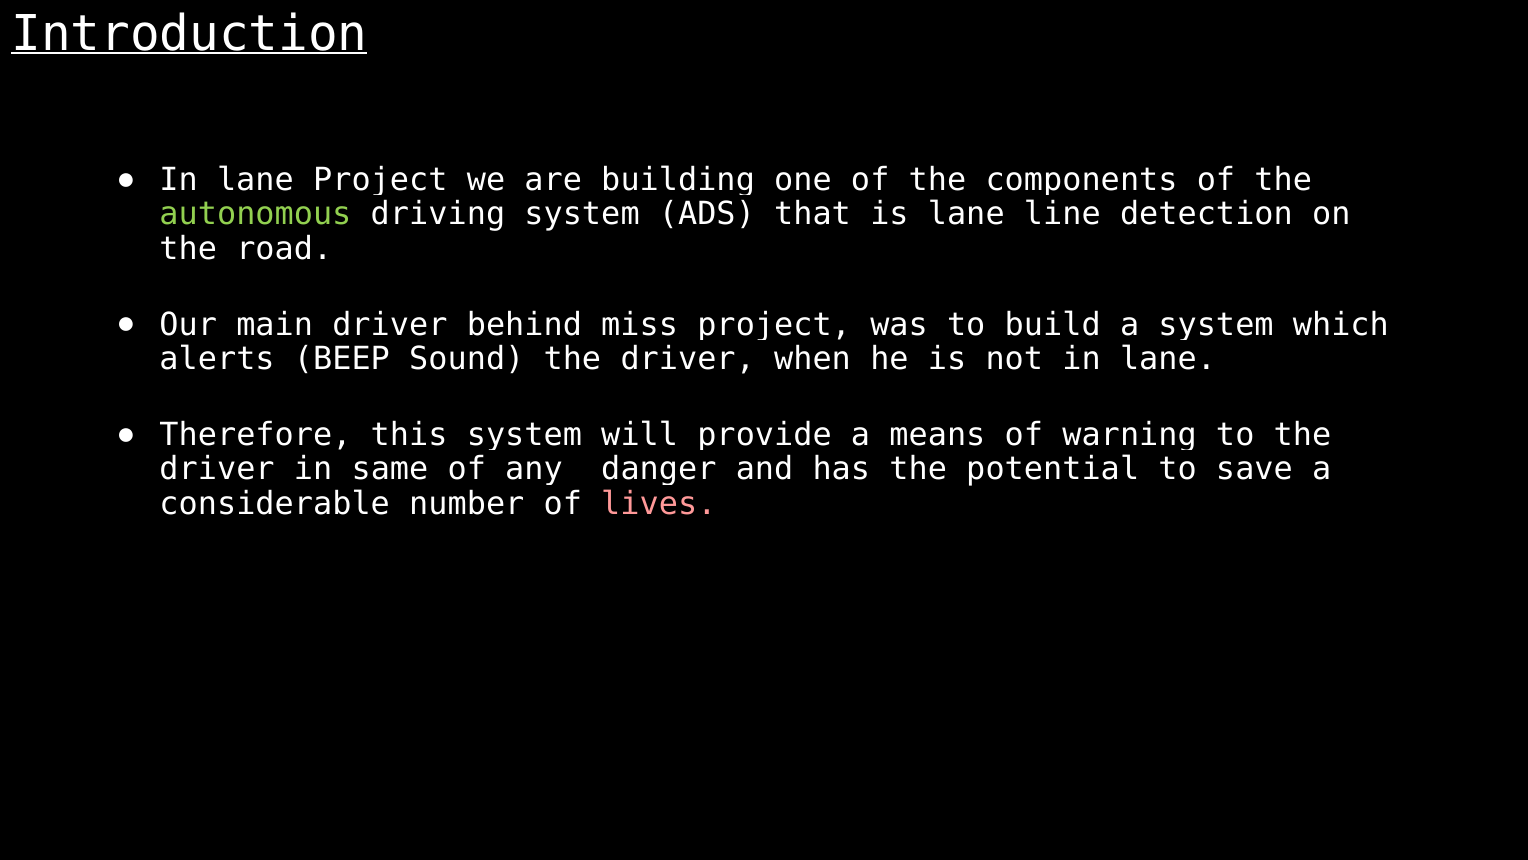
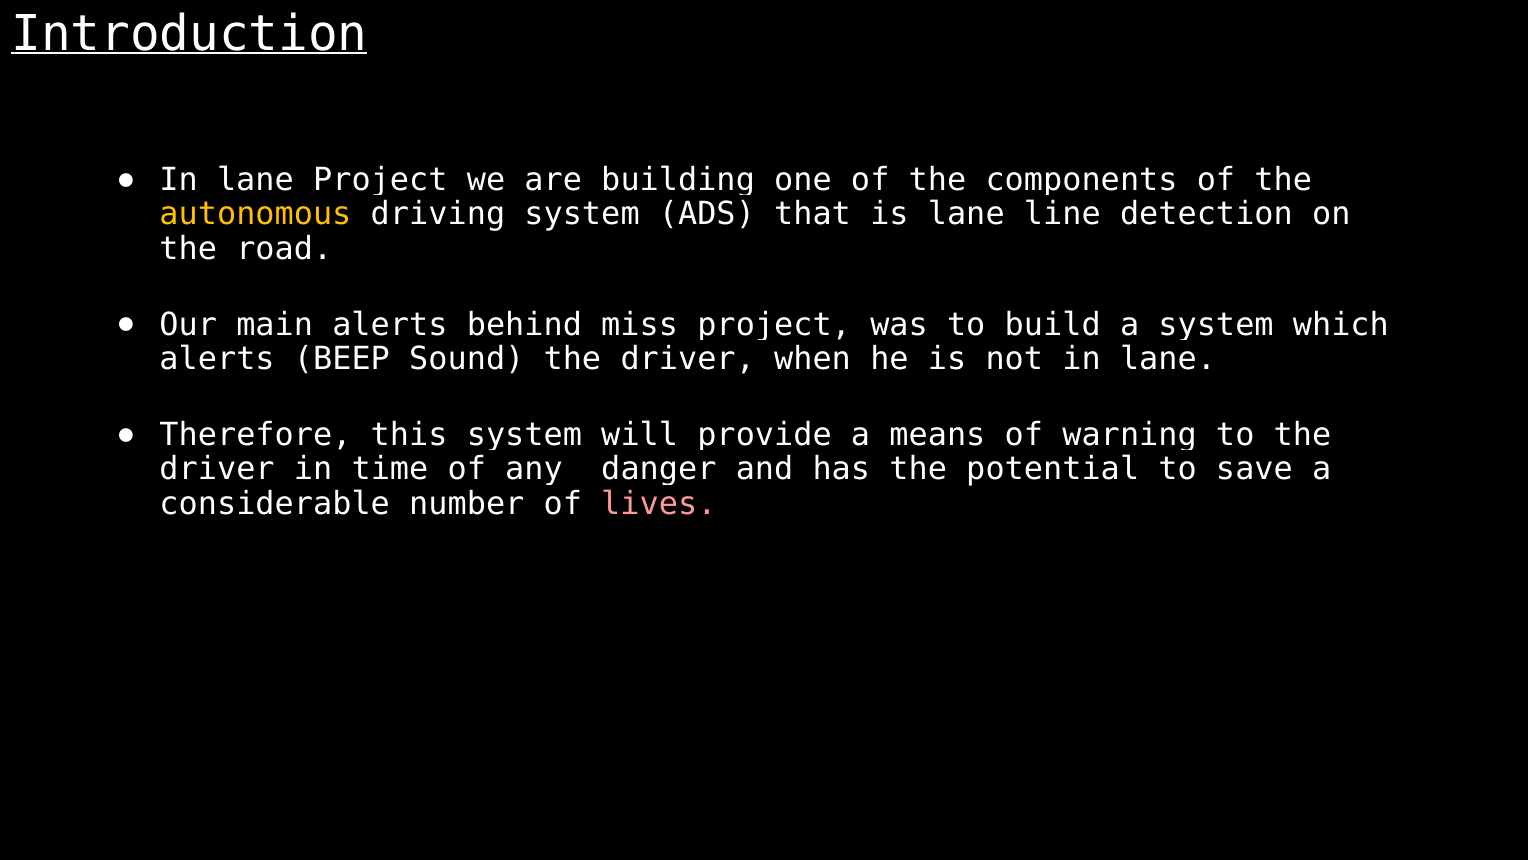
autonomous colour: light green -> yellow (255, 214)
main driver: driver -> alerts (390, 325)
same: same -> time (390, 469)
